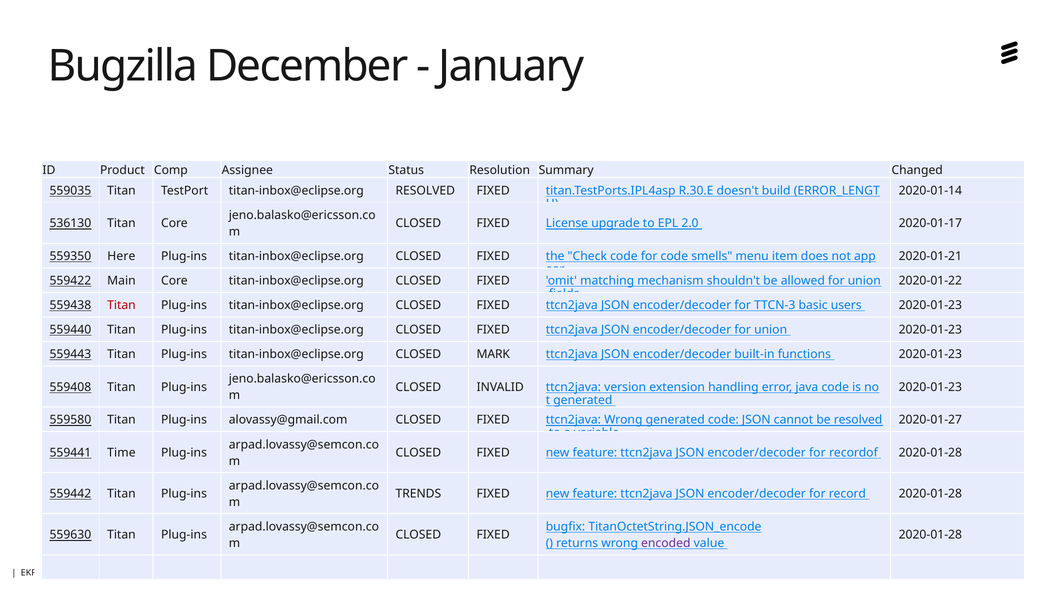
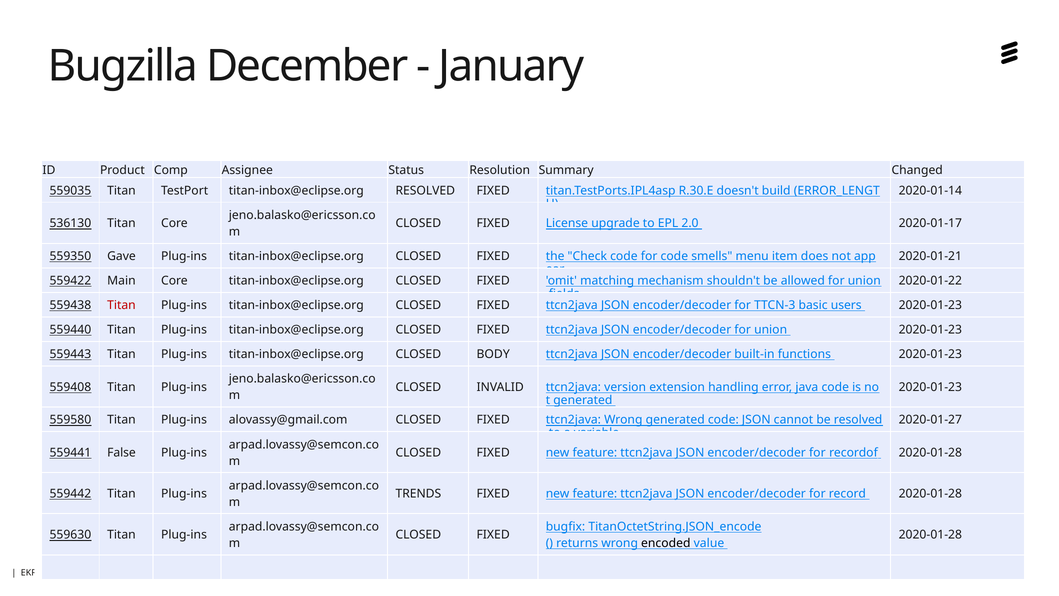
Here: Here -> Gave (121, 256)
MARK: MARK -> BODY (493, 354)
Time: Time -> False (121, 453)
encoded colour: purple -> black (666, 543)
